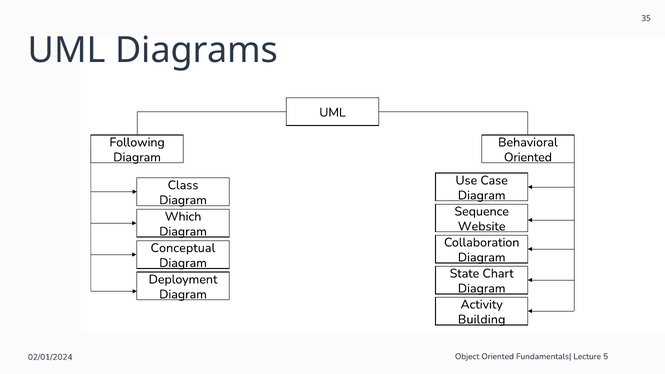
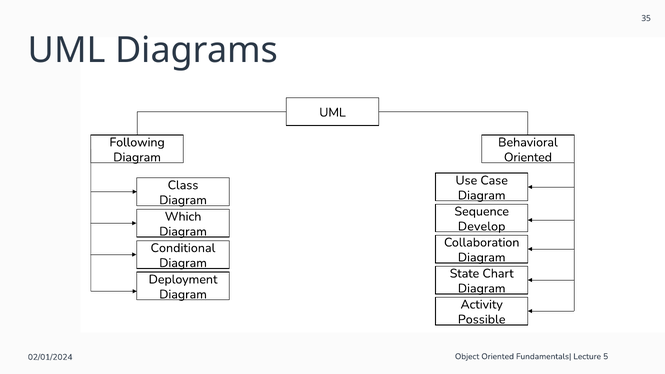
Website: Website -> Develop (482, 226)
Conceptual: Conceptual -> Conditional (183, 248)
Building: Building -> Possible (482, 319)
